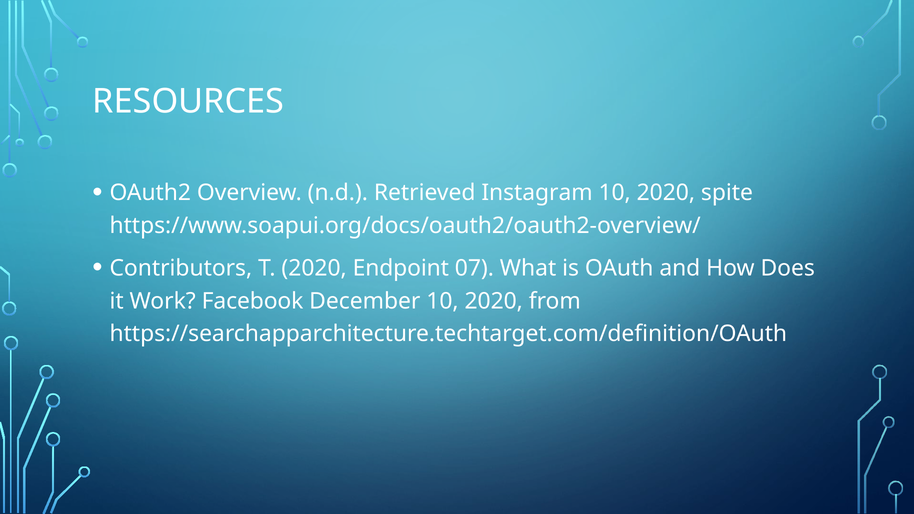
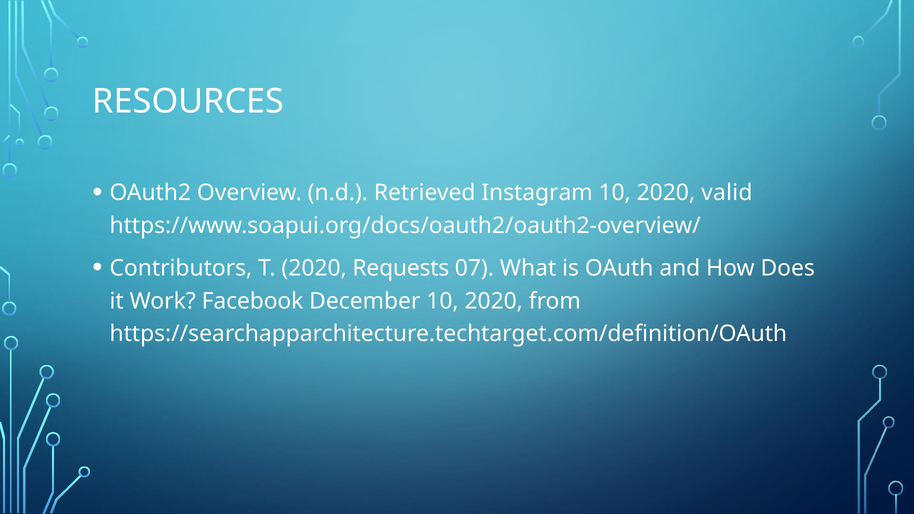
spite: spite -> valid (727, 193)
Endpoint: Endpoint -> Requests (401, 268)
